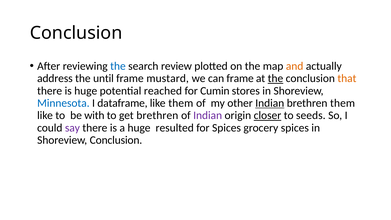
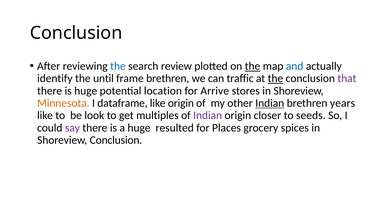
the underline: none -> present (253, 66)
and colour: orange -> blue (295, 66)
address: address -> identify (55, 78)
frame mustard: mustard -> brethren (168, 78)
can frame: frame -> traffic (240, 78)
that colour: orange -> purple (347, 78)
reached: reached -> location (163, 91)
Cumin: Cumin -> Arrive (215, 91)
Minnesota colour: blue -> orange (63, 103)
like them: them -> origin (181, 103)
brethren them: them -> years (343, 103)
with: with -> look (94, 115)
get brethren: brethren -> multiples (157, 115)
closer underline: present -> none (267, 115)
for Spices: Spices -> Places (227, 128)
